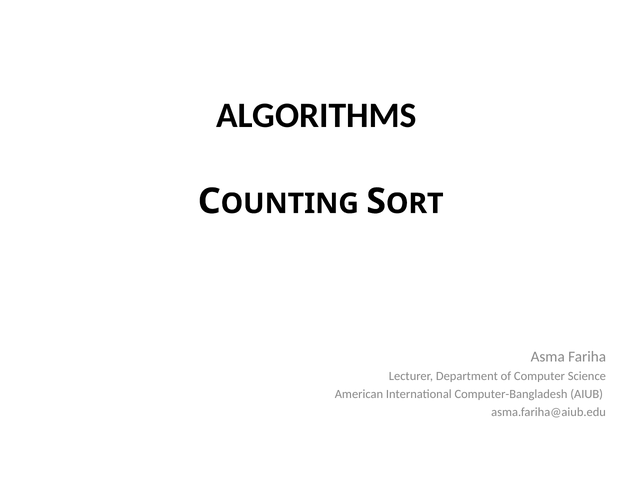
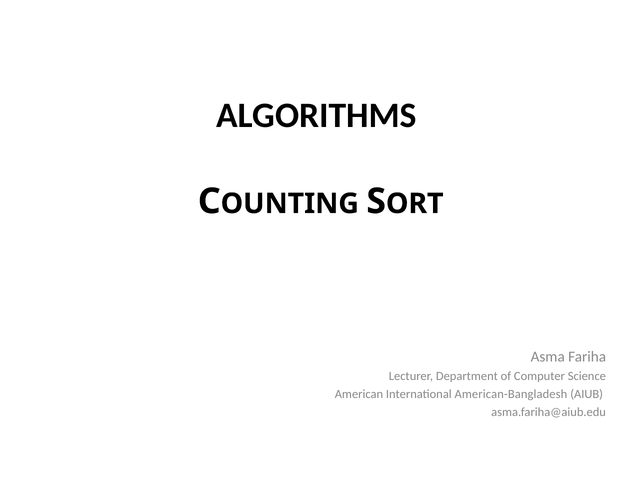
Computer-Bangladesh: Computer-Bangladesh -> American-Bangladesh (511, 394)
